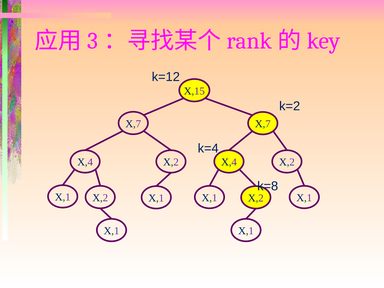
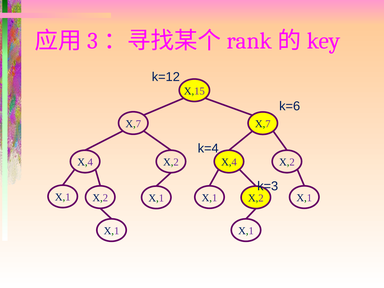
k=2: k=2 -> k=6 (290, 106)
k=8: k=8 -> k=3 (268, 186)
